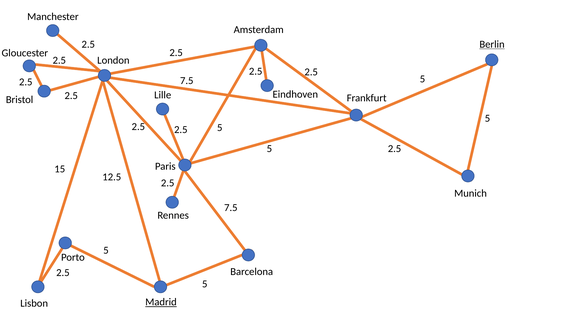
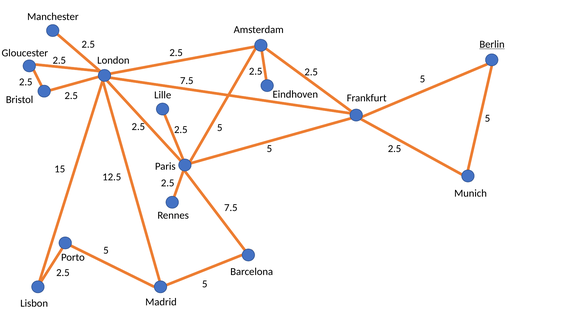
Madrid underline: present -> none (161, 302)
